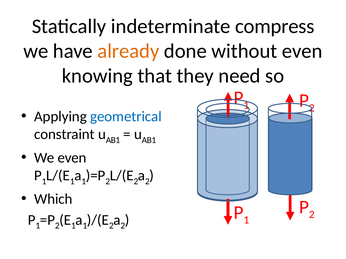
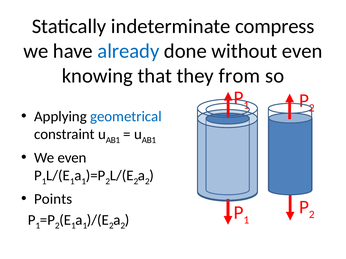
already colour: orange -> blue (128, 51)
need: need -> from (239, 76)
Which: Which -> Points (53, 199)
